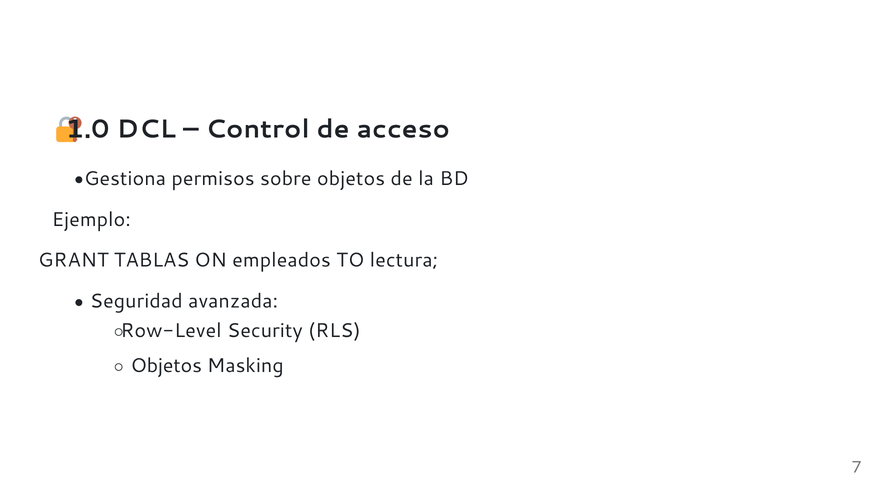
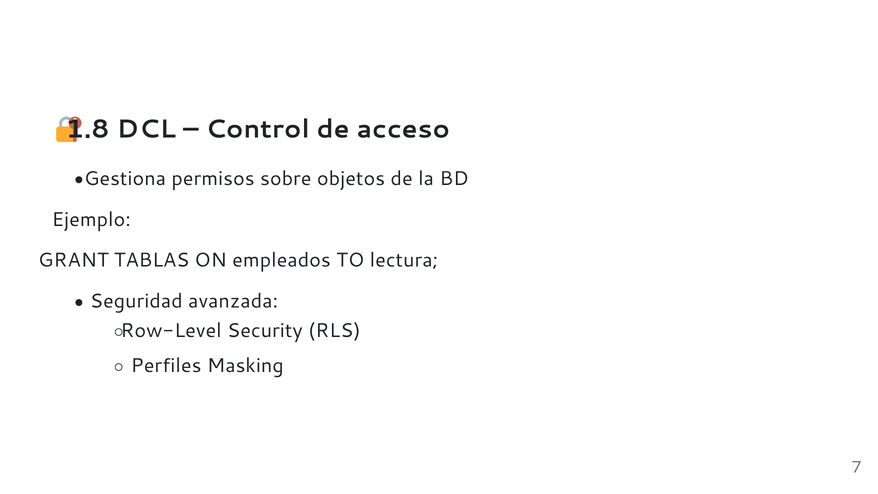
1.0: 1.0 -> 1.8 (88, 129)
Objetos: Objetos -> Perfiles (166, 366)
